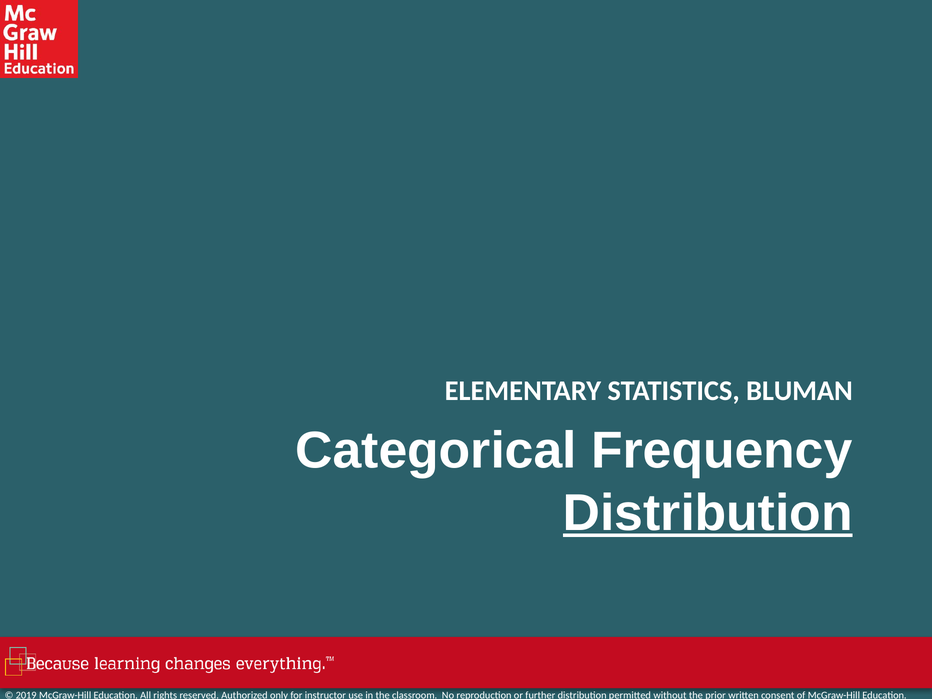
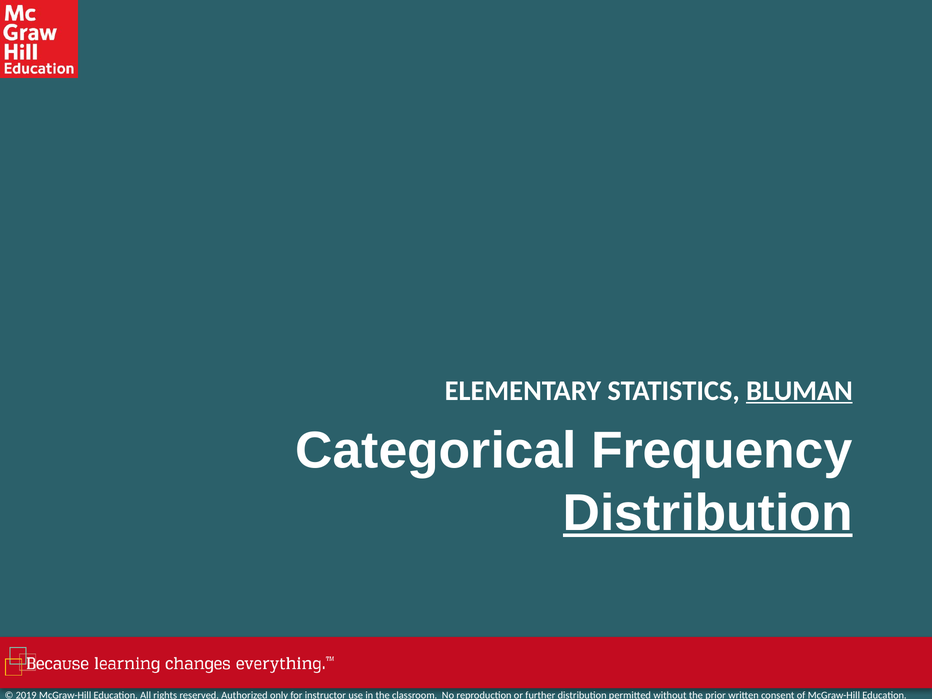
BLUMAN underline: none -> present (799, 391)
